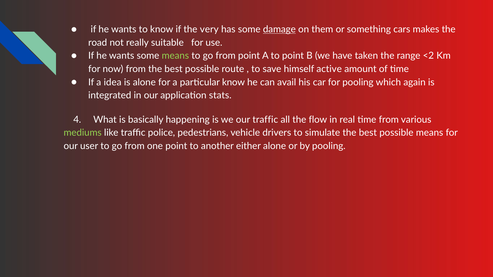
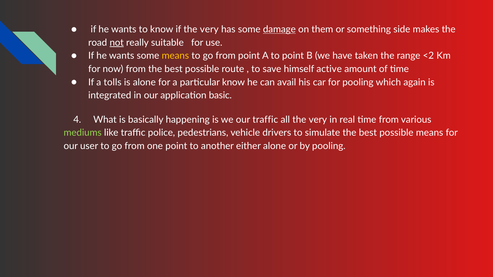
cars: cars -> side (402, 29)
not underline: none -> present (117, 43)
means colour: light green -> yellow (175, 56)
idea: idea -> tolls (113, 82)
stats: stats -> basic (220, 95)
all the flow: flow -> very (318, 120)
